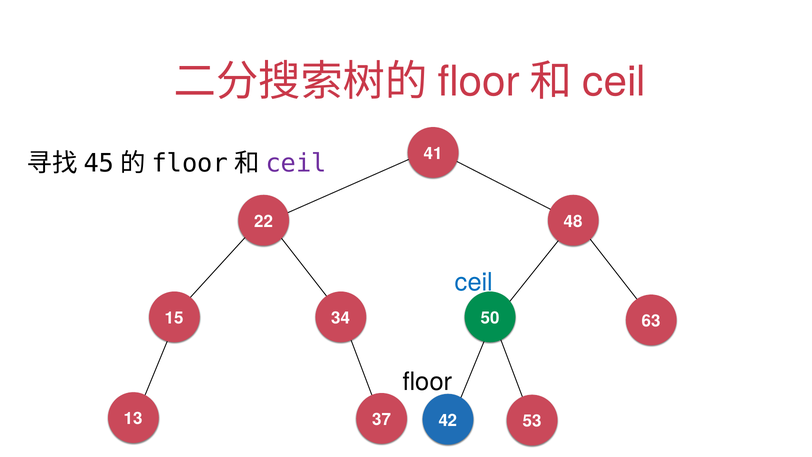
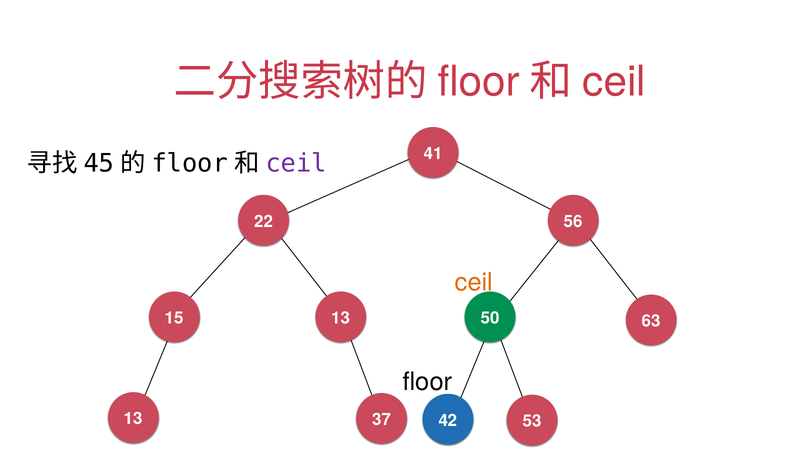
48: 48 -> 56 (573, 221)
ceil colour: blue -> orange (474, 282)
15 34: 34 -> 13 (341, 318)
